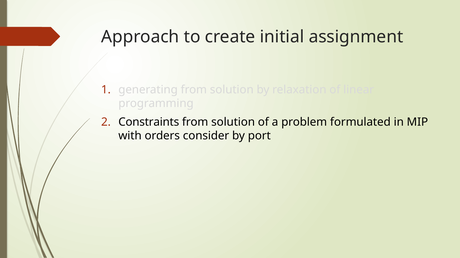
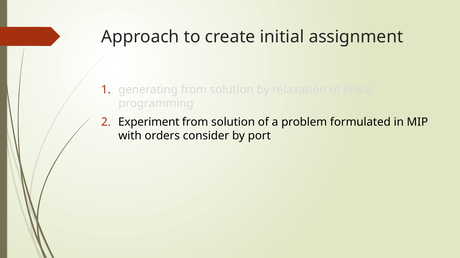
Constraints: Constraints -> Experiment (149, 122)
